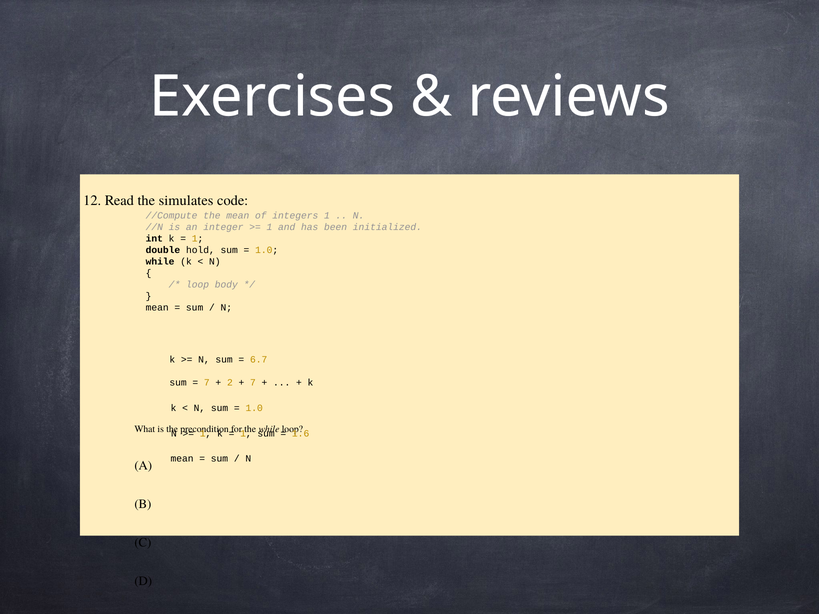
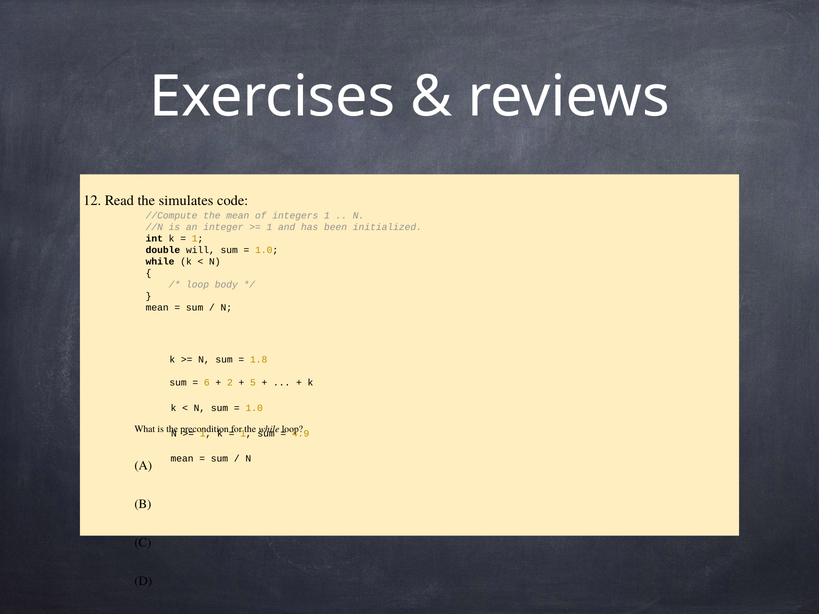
hold: hold -> will (200, 250)
6.7: 6.7 -> 1.8 (259, 360)
7: 7 -> 6 (207, 383)
7: 7 -> 5 (253, 383)
1.6: 1.6 -> 4.9 (301, 434)
